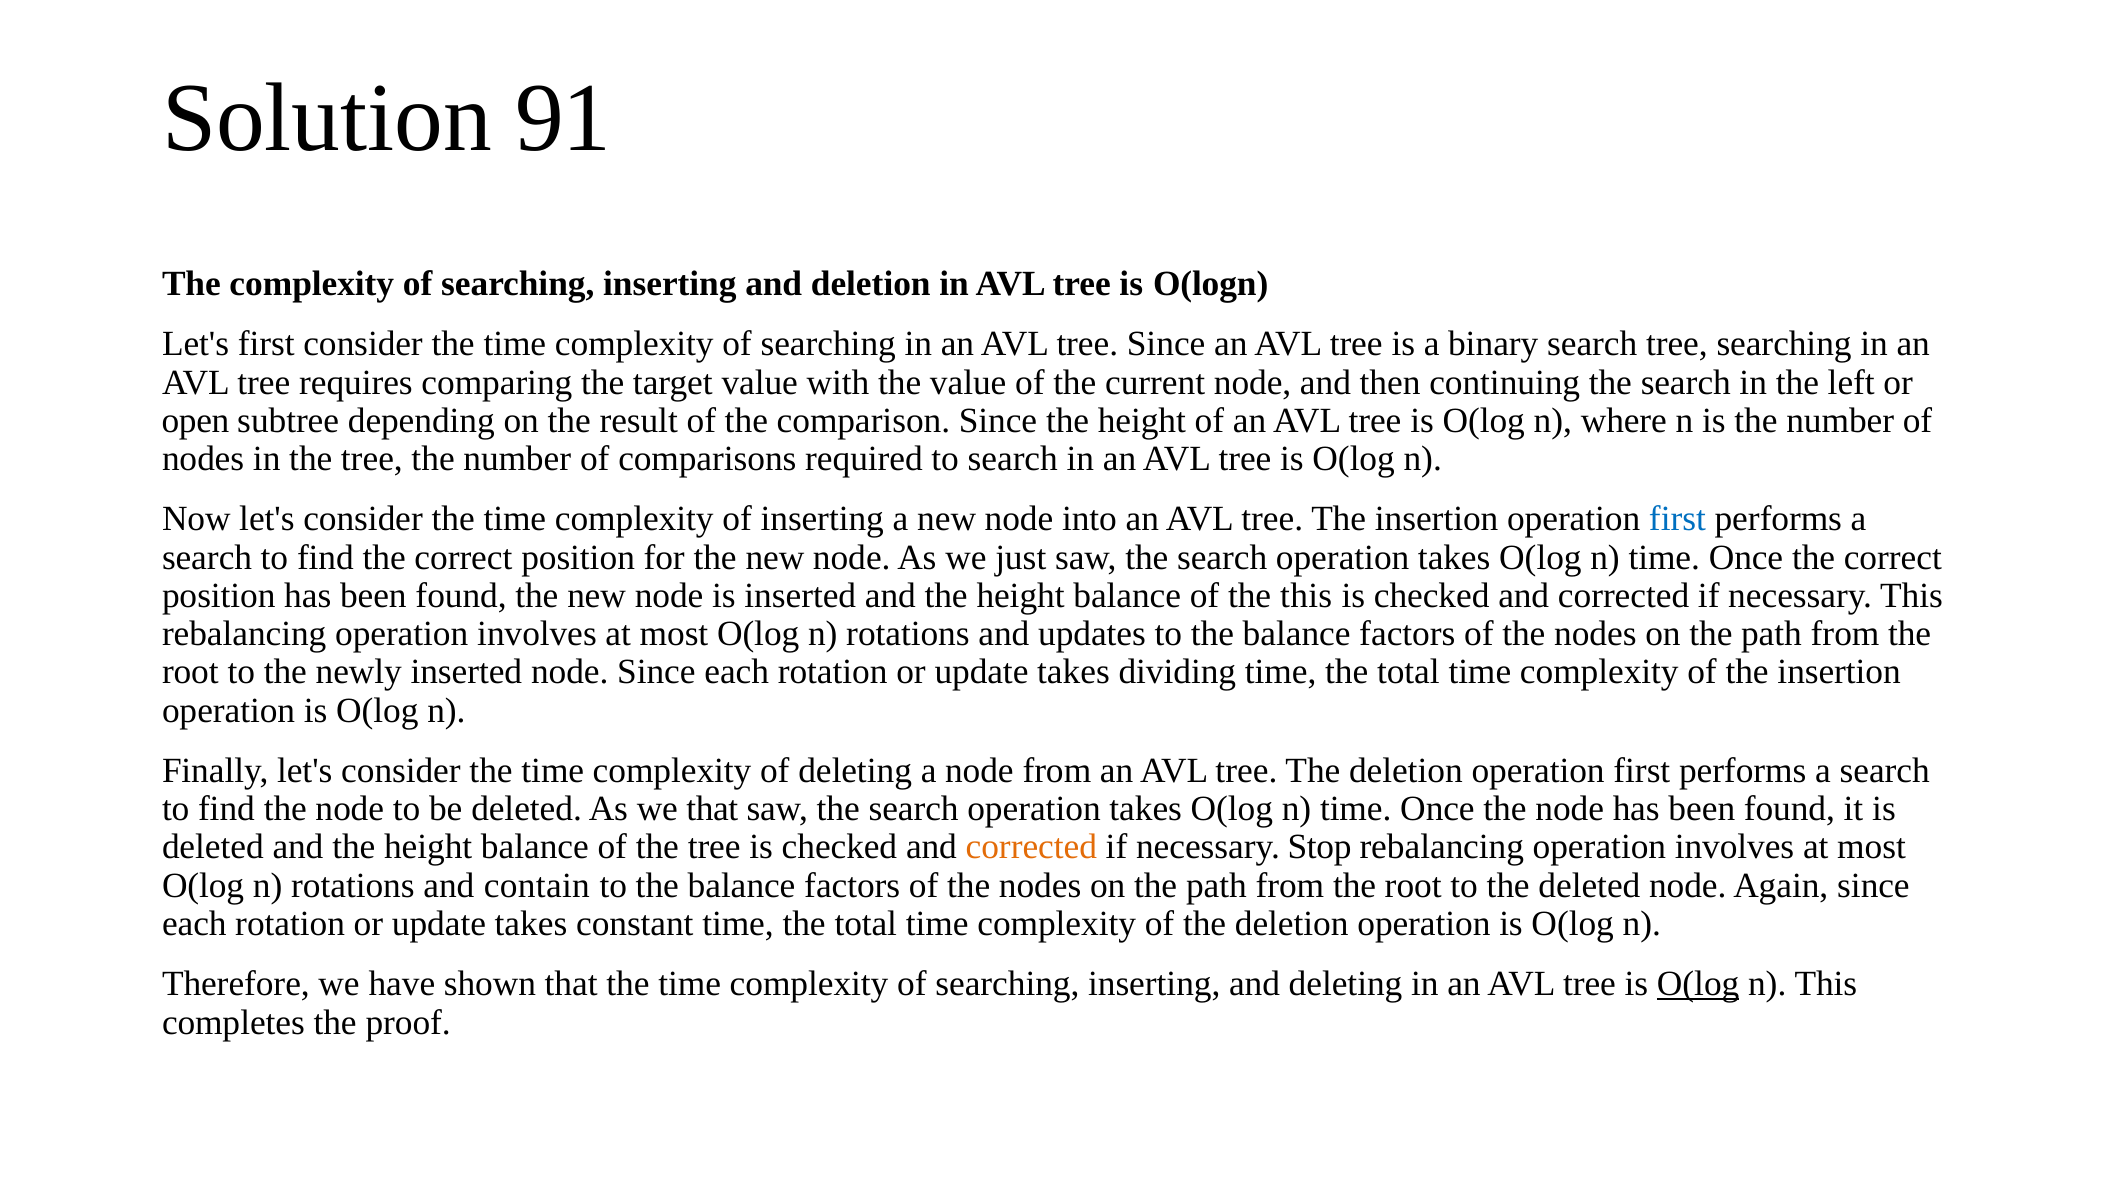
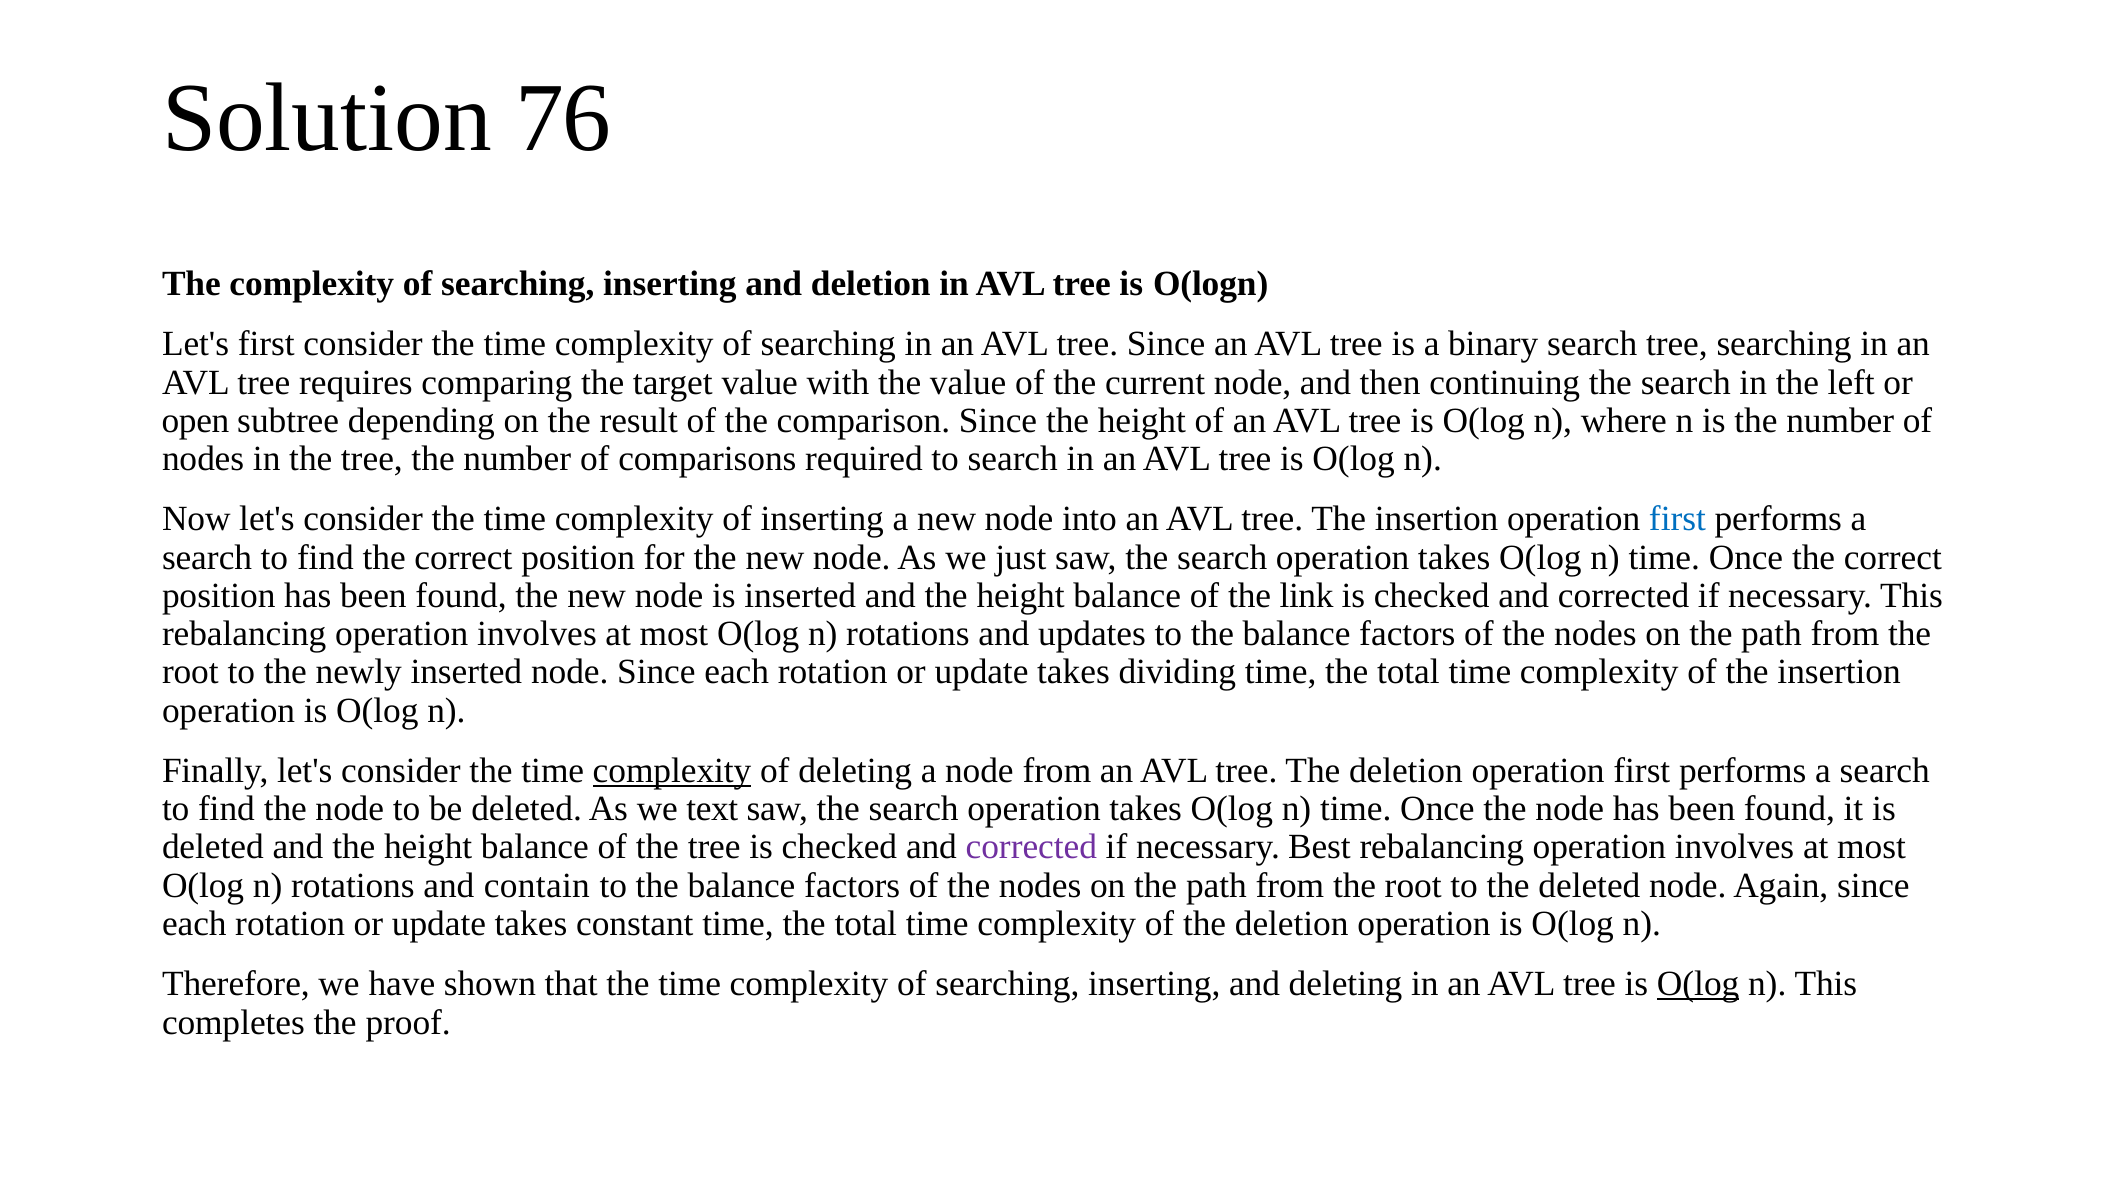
91: 91 -> 76 (563, 118)
the this: this -> link (1307, 595)
complexity underline: none -> present (672, 770)
we that: that -> text (712, 809)
corrected colour: orange -> purple (1031, 847)
Stop: Stop -> Best (1319, 847)
